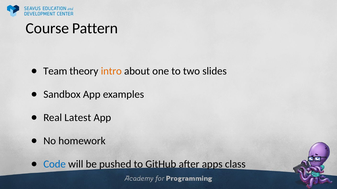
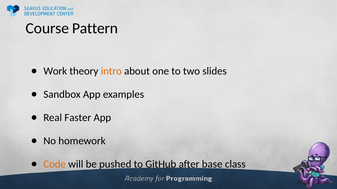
Team: Team -> Work (55, 71)
Latest: Latest -> Faster (78, 118)
Code colour: blue -> orange (55, 165)
apps: apps -> base (212, 165)
